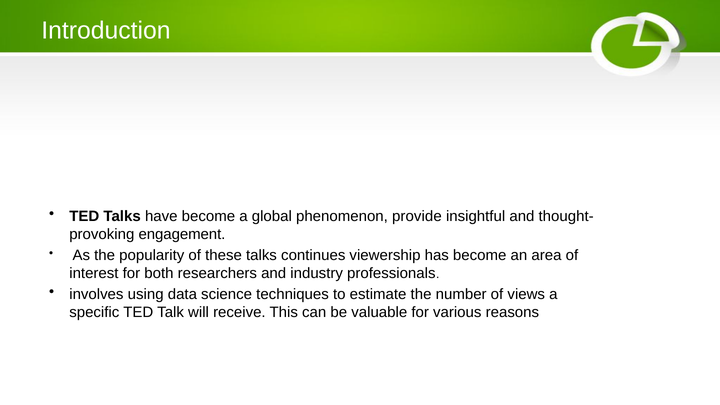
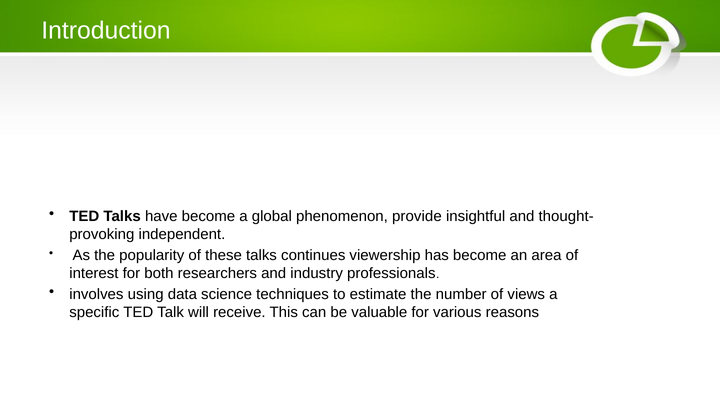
engagement: engagement -> independent (182, 234)
